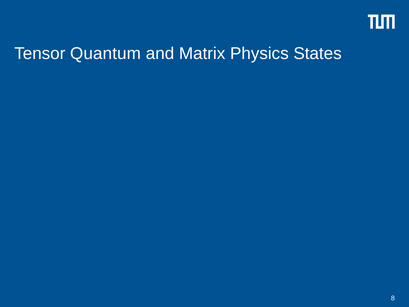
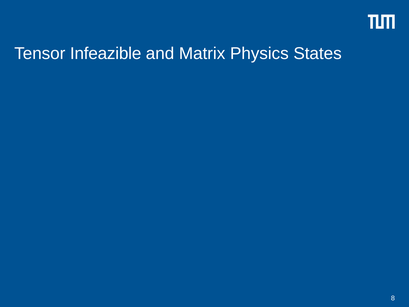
Quantum: Quantum -> Infeazible (106, 54)
